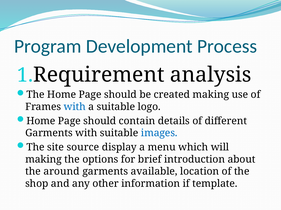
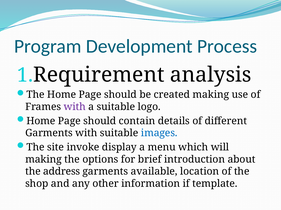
with colour: blue -> purple (75, 107)
source: source -> invoke (83, 148)
around: around -> address (62, 172)
